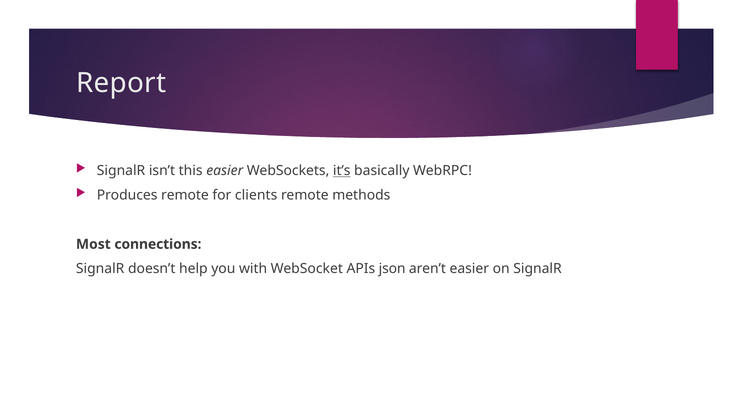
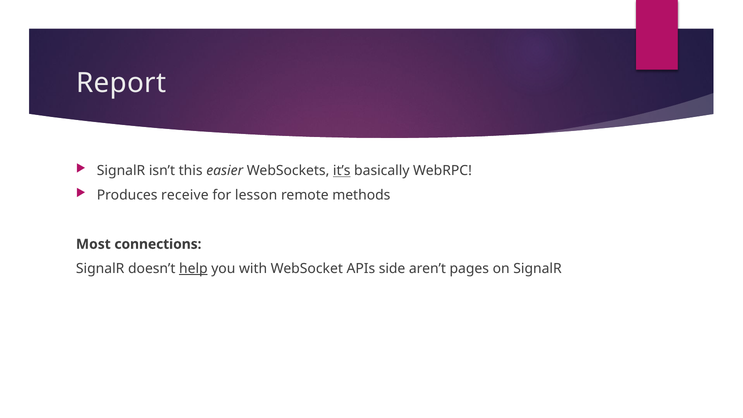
Produces remote: remote -> receive (185, 195)
clients: clients -> lesson (256, 195)
help underline: none -> present (193, 269)
json: json -> side (392, 269)
aren’t easier: easier -> pages (469, 269)
